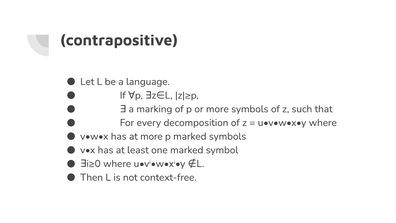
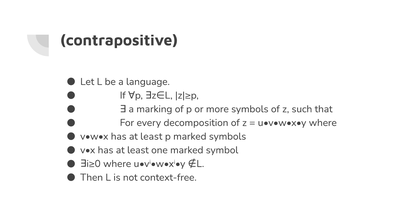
v•w•x has at more: more -> least (151, 136)
